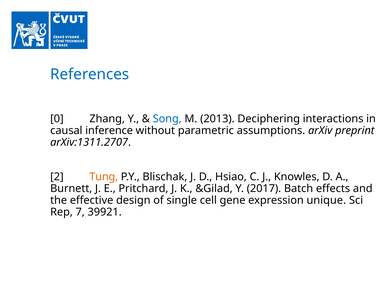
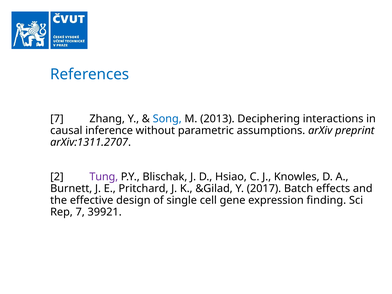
0: 0 -> 7 (57, 119)
Tung colour: orange -> purple (104, 177)
unique: unique -> finding (326, 200)
